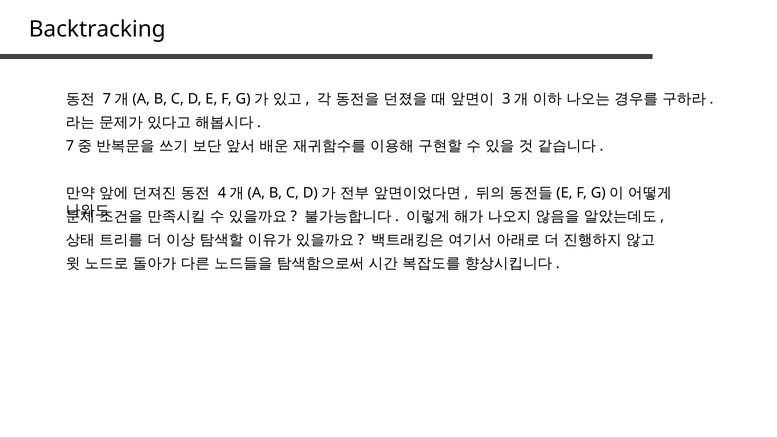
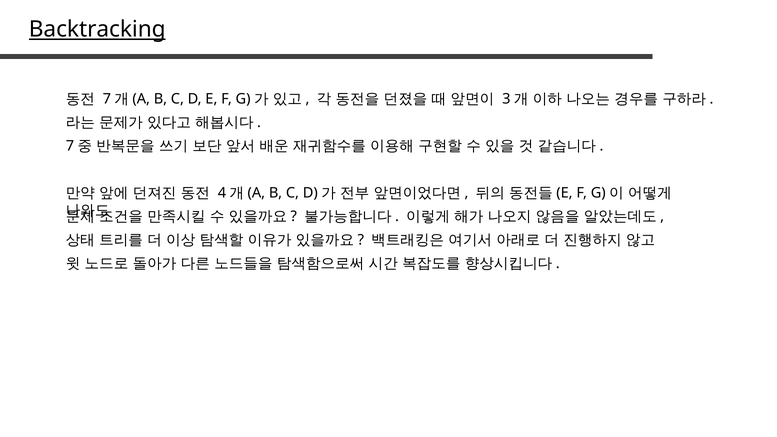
Backtracking underline: none -> present (97, 29)
